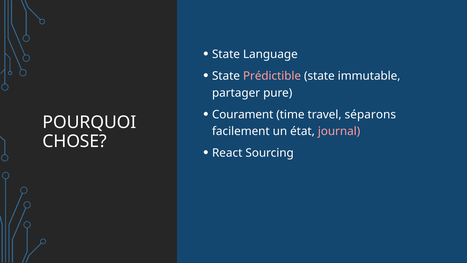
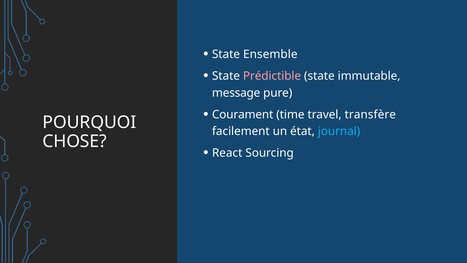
Language: Language -> Ensemble (270, 54)
partager: partager -> message (236, 93)
séparons: séparons -> transfère (370, 114)
journal colour: pink -> light blue (339, 131)
